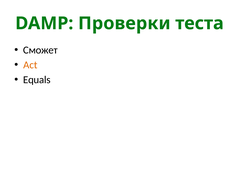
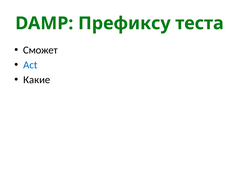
Проверки: Проверки -> Префиксу (124, 23)
Act colour: orange -> blue (30, 65)
Equals: Equals -> Какие (37, 80)
